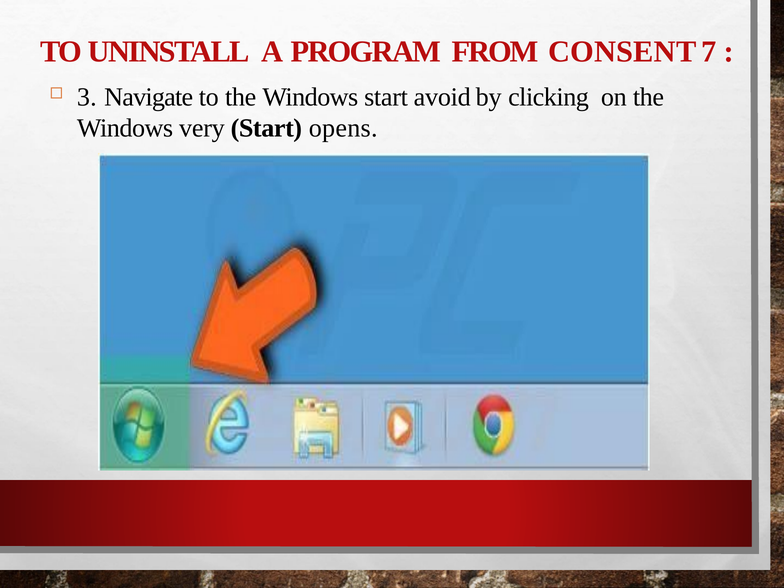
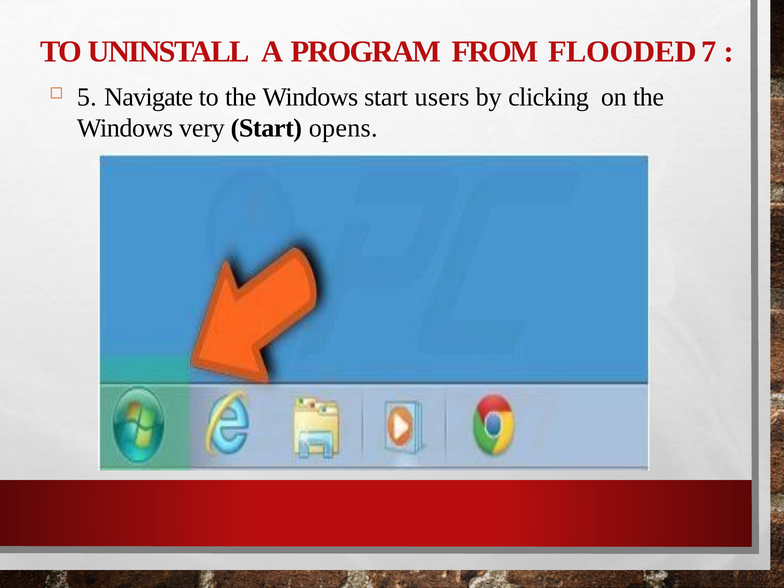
CONSENT: CONSENT -> FLOODED (623, 52)
3: 3 -> 5 (87, 97)
avoid: avoid -> users (442, 97)
